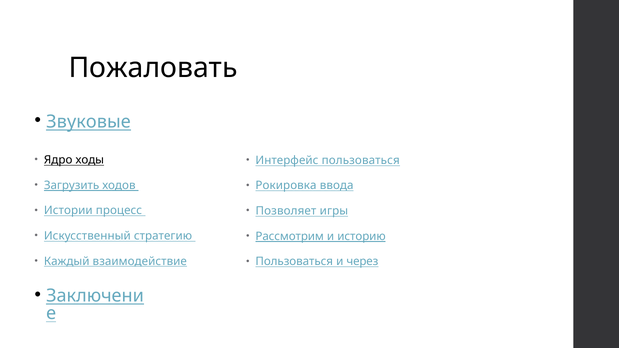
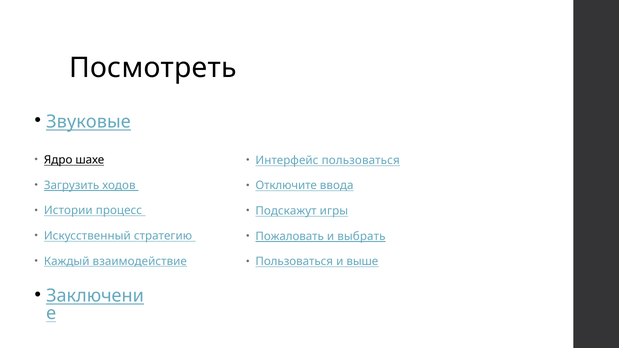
Пожаловать: Пожаловать -> Посмотреть (153, 68)
ходы: ходы -> шахе (90, 160)
Рокировка: Рокировка -> Отключите (286, 186)
Позволяет: Позволяет -> Подскажут (286, 211)
Рассмотрим: Рассмотрим -> Пожаловать (290, 236)
историю: историю -> выбрать (361, 236)
через: через -> выше (362, 262)
